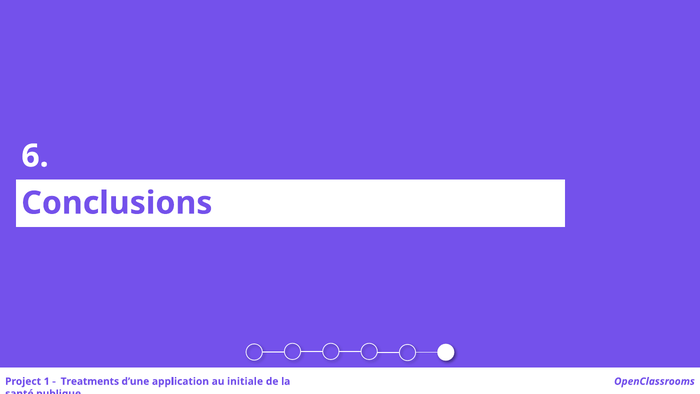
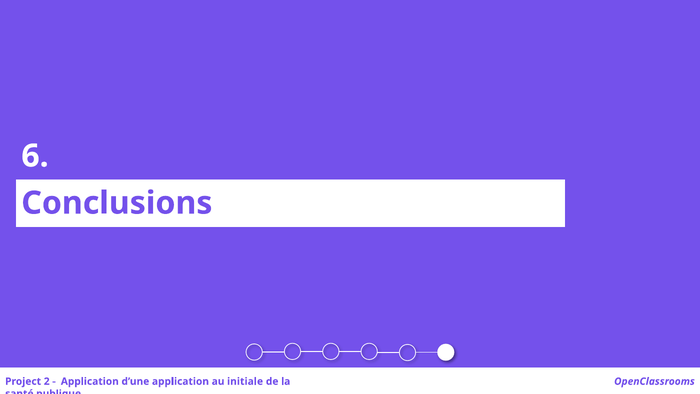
1: 1 -> 2 (47, 381)
Treatments: Treatments -> Application (90, 381)
